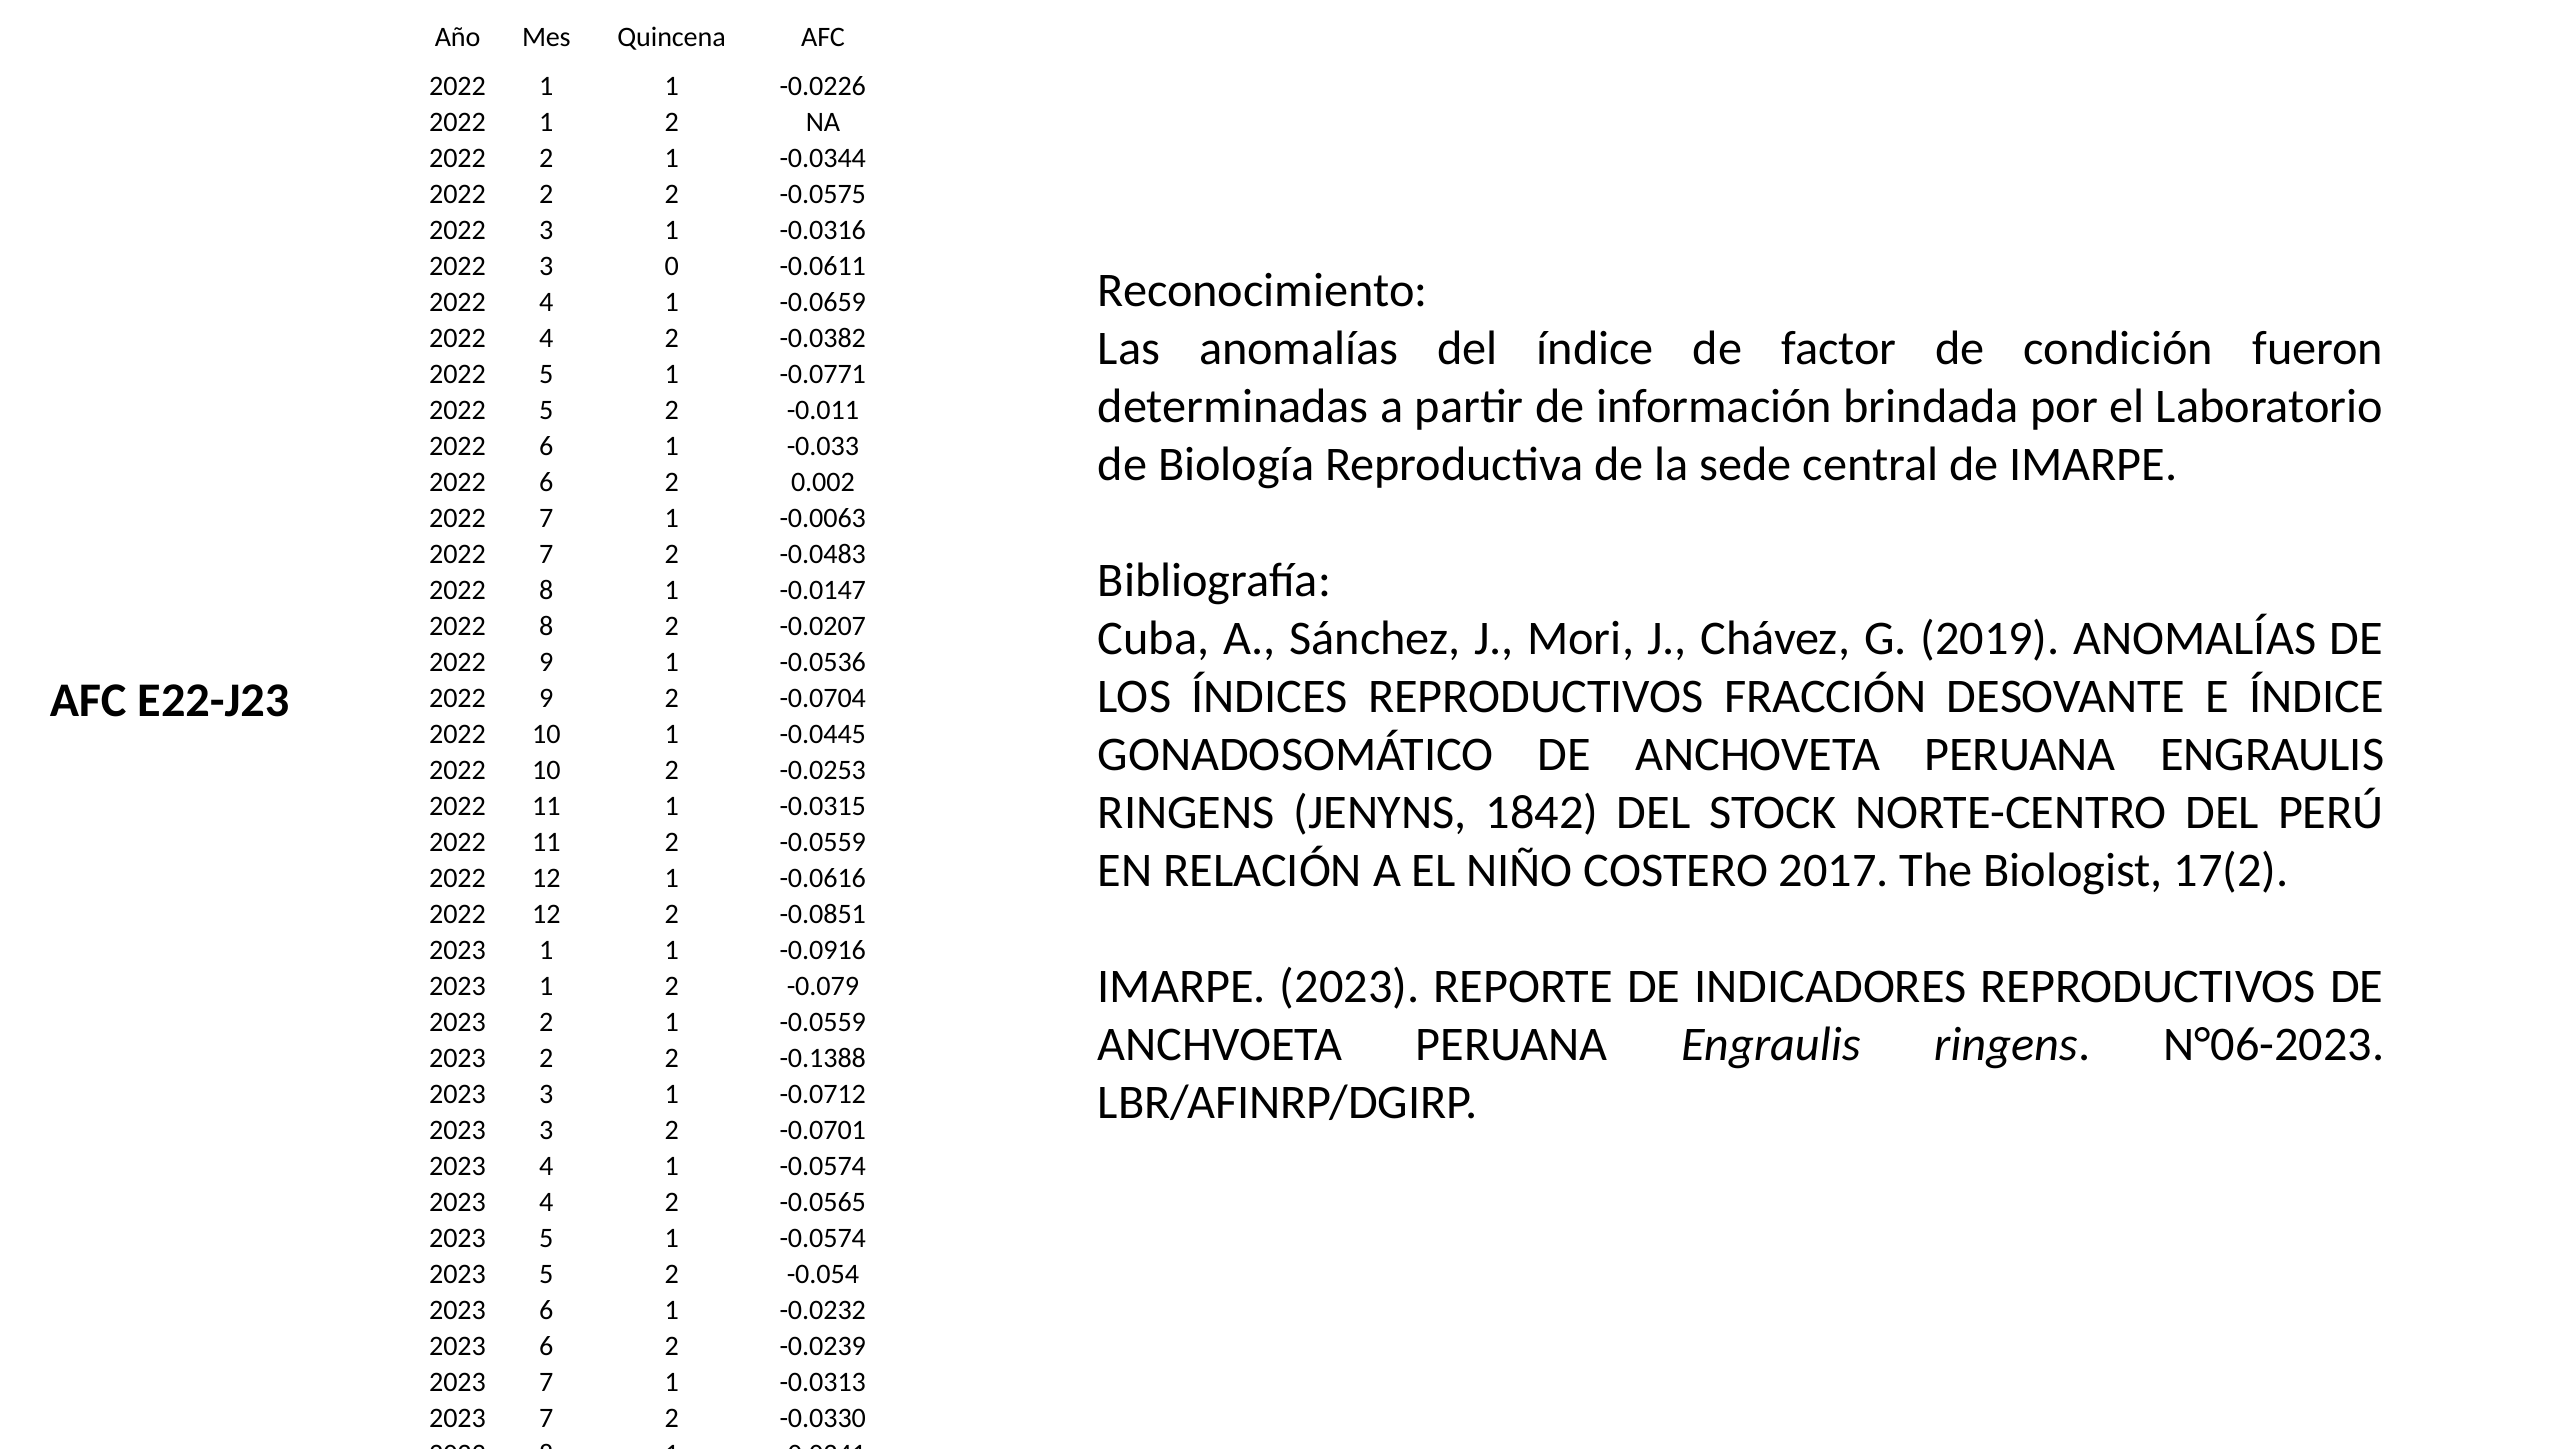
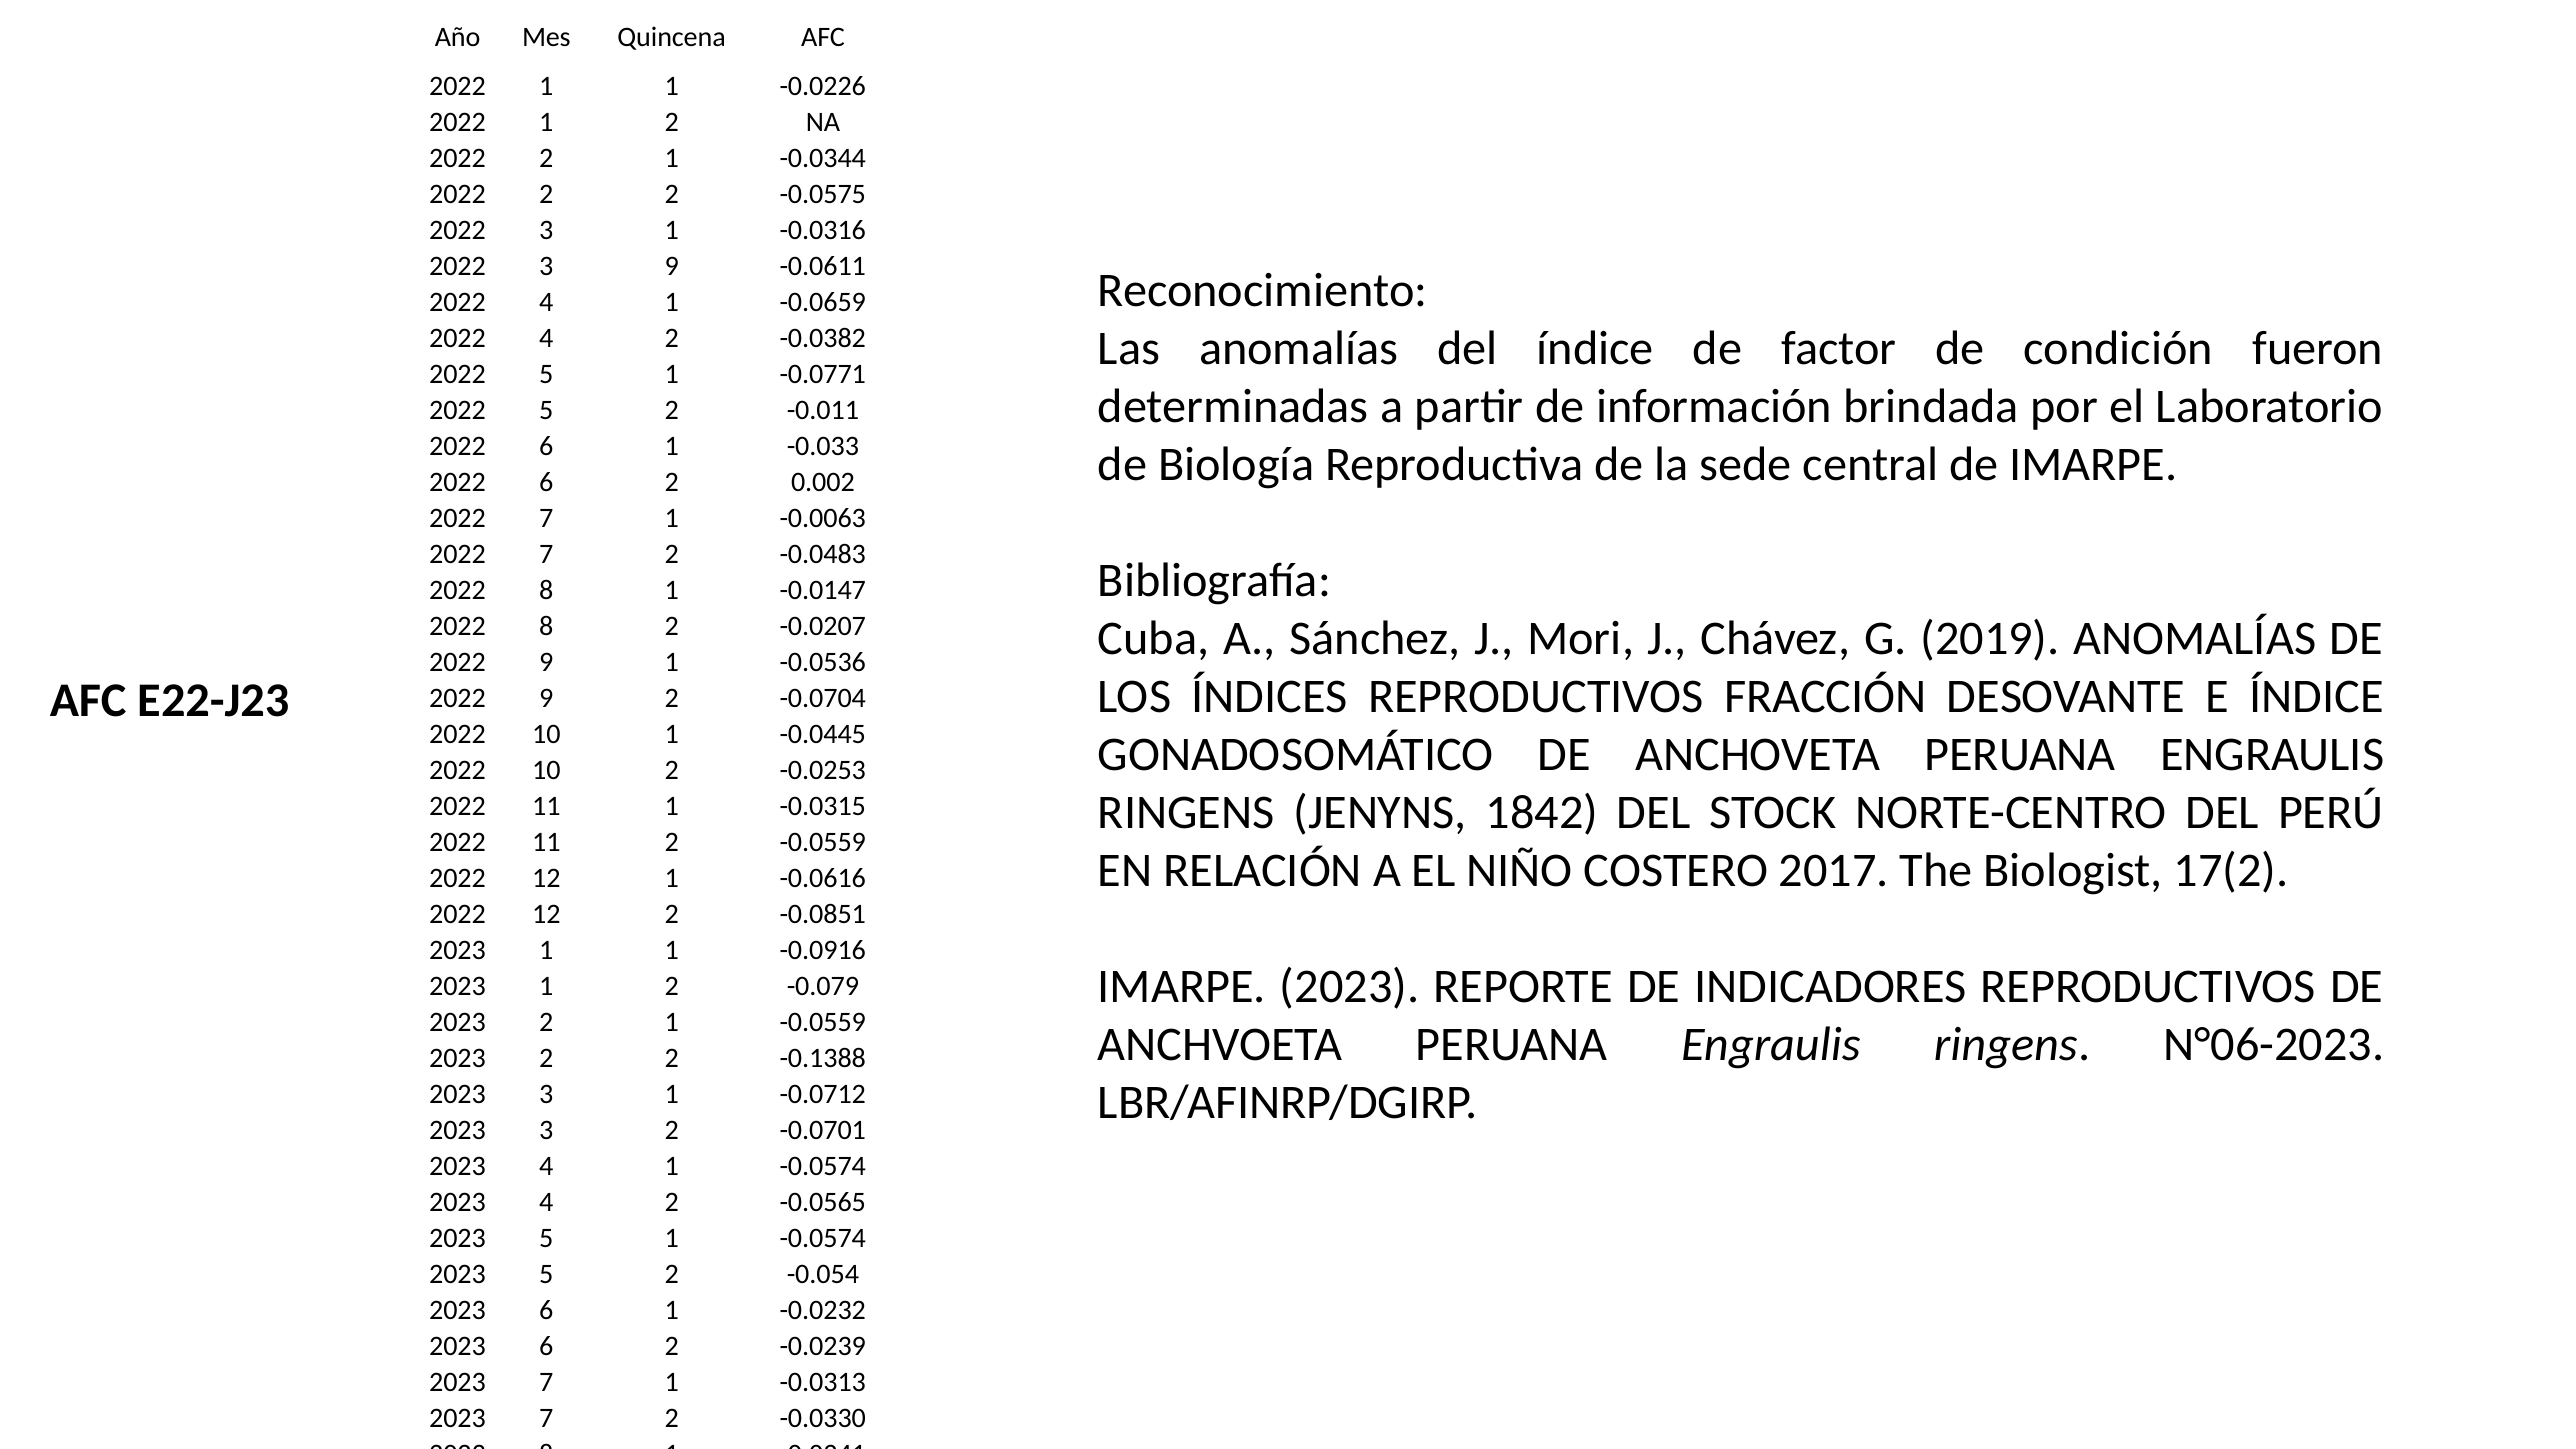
3 0: 0 -> 9 (672, 267)
